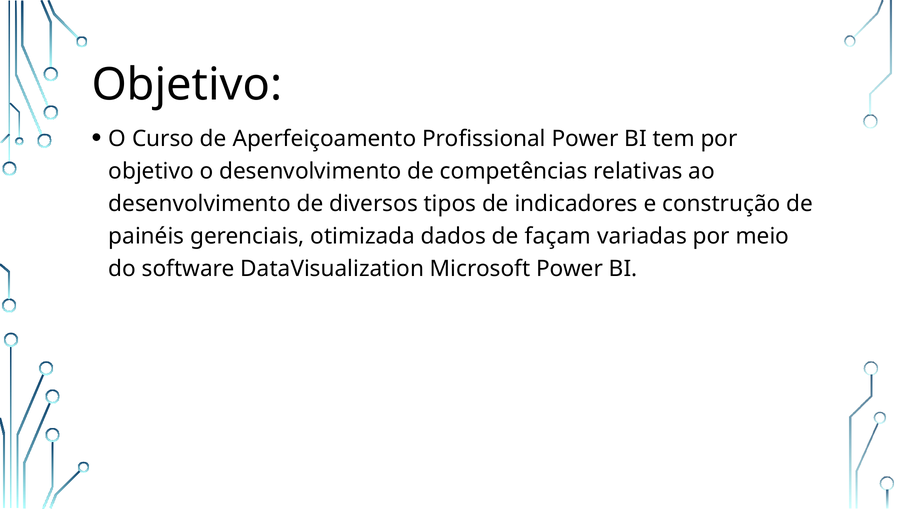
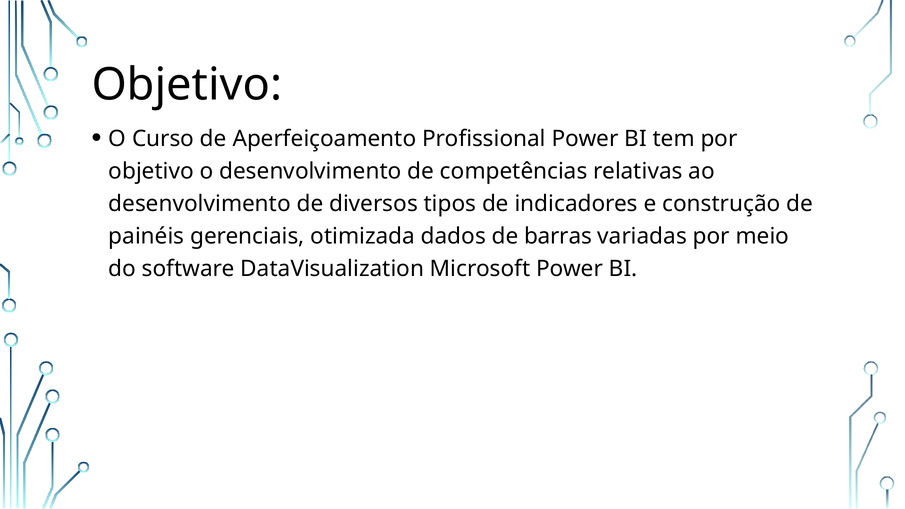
façam: façam -> barras (558, 236)
